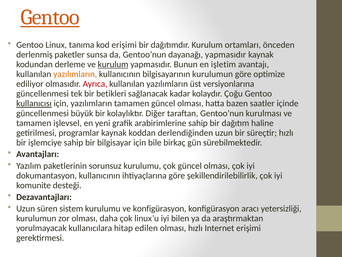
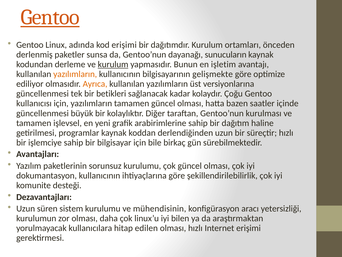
tanıma: tanıma -> adında (82, 45)
dayanağı yapmasıdır: yapmasıdır -> sunucuların (226, 55)
bilgisayarının kurulumun: kurulumun -> gelişmekte (213, 74)
Ayrıca colour: red -> orange (95, 84)
kullanıcısı underline: present -> none (34, 103)
ve konfigürasyon: konfigürasyon -> mühendisinin (160, 208)
